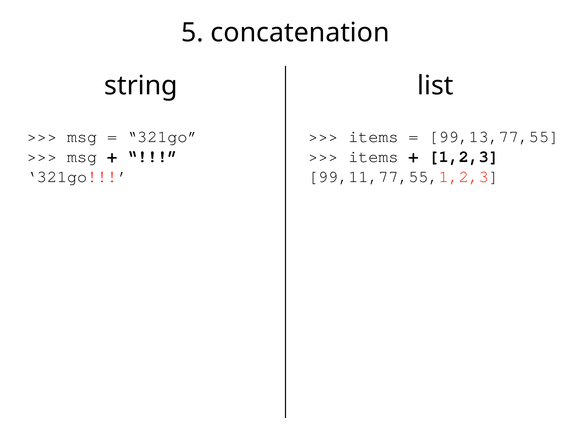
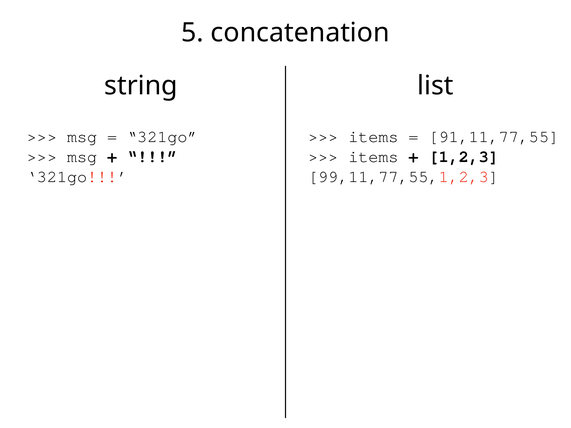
99,13,77,55: 99,13,77,55 -> 91,11,77,55 (494, 137)
